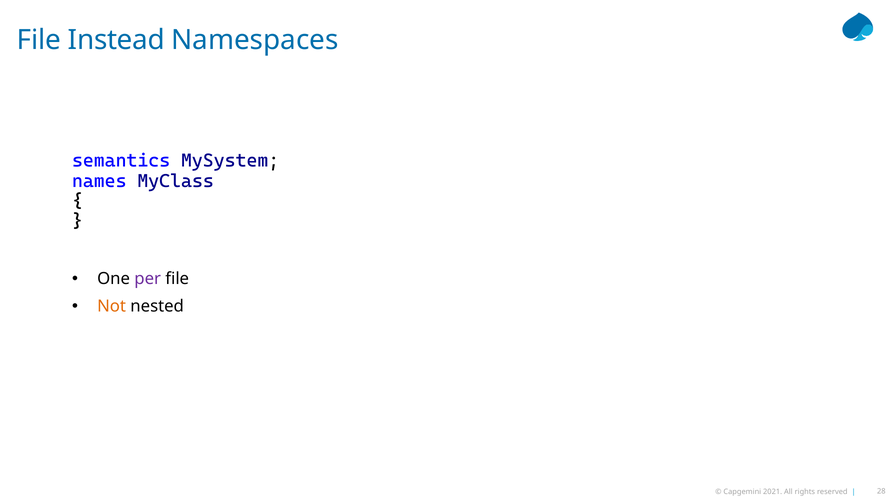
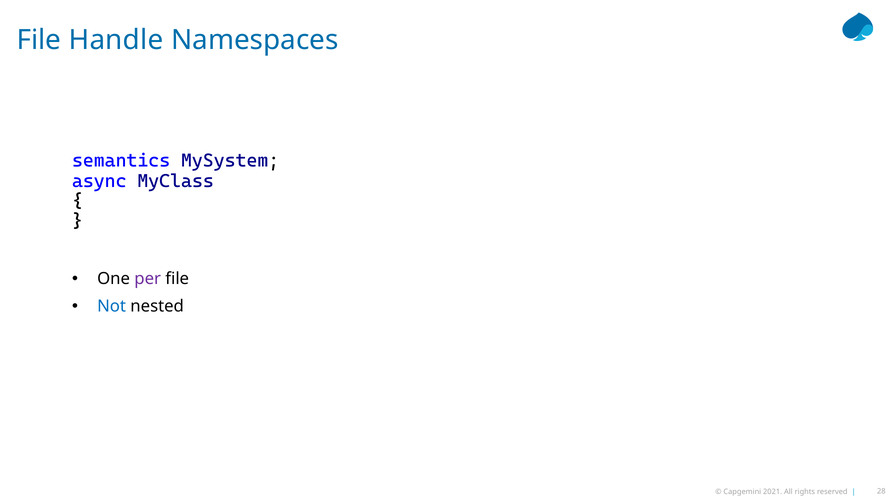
Instead: Instead -> Handle (116, 40)
names: names -> async (99, 181)
Not colour: orange -> blue (112, 306)
